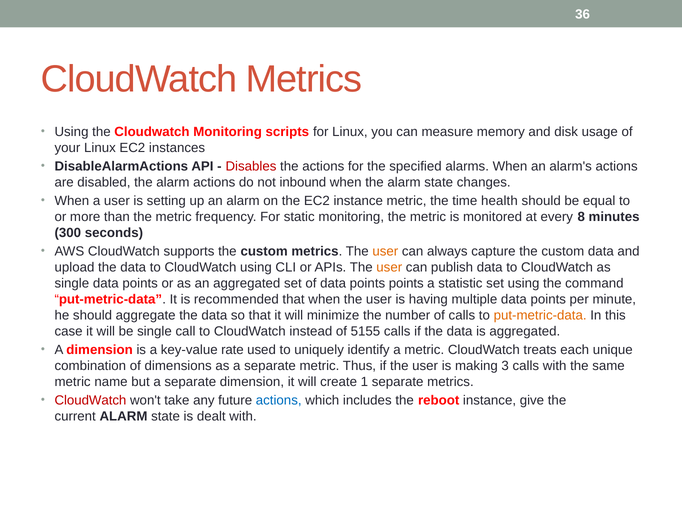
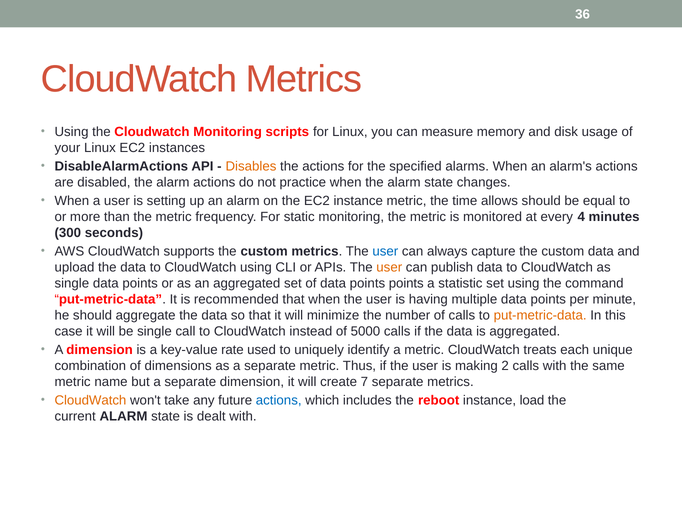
Disables colour: red -> orange (251, 166)
inbound: inbound -> practice (303, 182)
health: health -> allows (499, 201)
8: 8 -> 4 (581, 217)
user colour: orange -> blue (385, 251)
5155: 5155 -> 5000 (365, 331)
3: 3 -> 2 (505, 366)
1: 1 -> 7 (364, 382)
CloudWatch colour: red -> orange (90, 400)
give: give -> load (532, 400)
